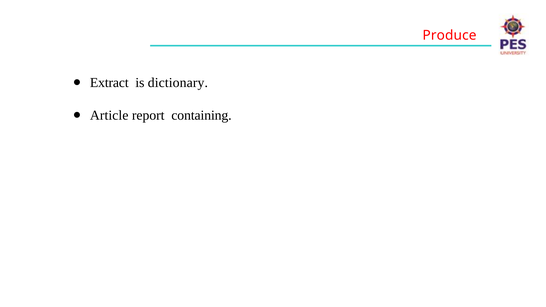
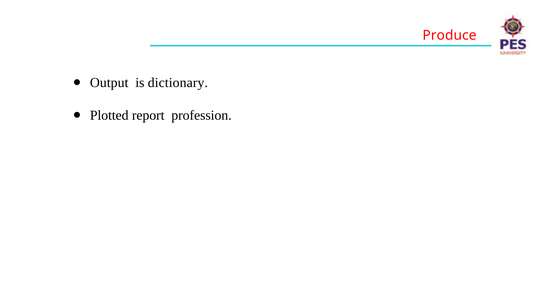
Extract: Extract -> Output (109, 83)
Article: Article -> Plotted (109, 115)
containing: containing -> profession (201, 115)
